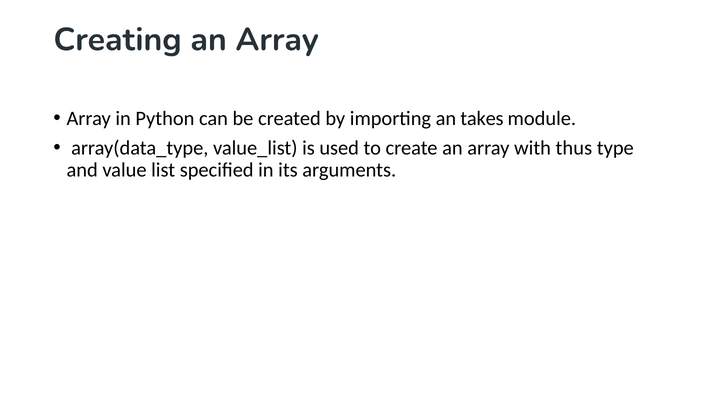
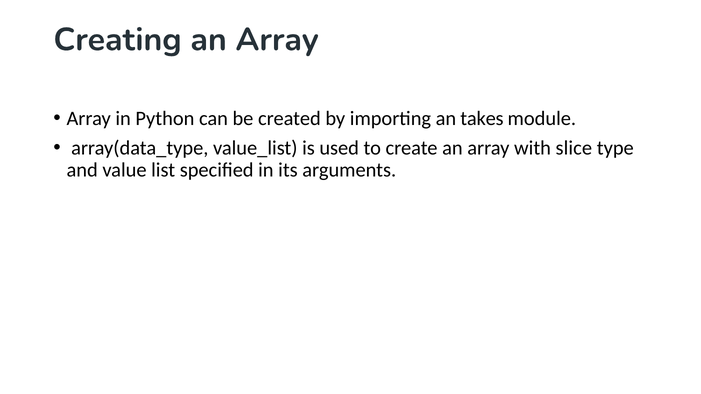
thus: thus -> slice (574, 148)
